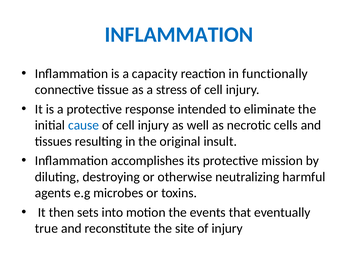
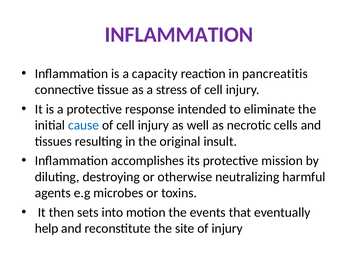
INFLAMMATION colour: blue -> purple (179, 35)
functionally: functionally -> pancreatitis (275, 73)
true: true -> help (47, 228)
